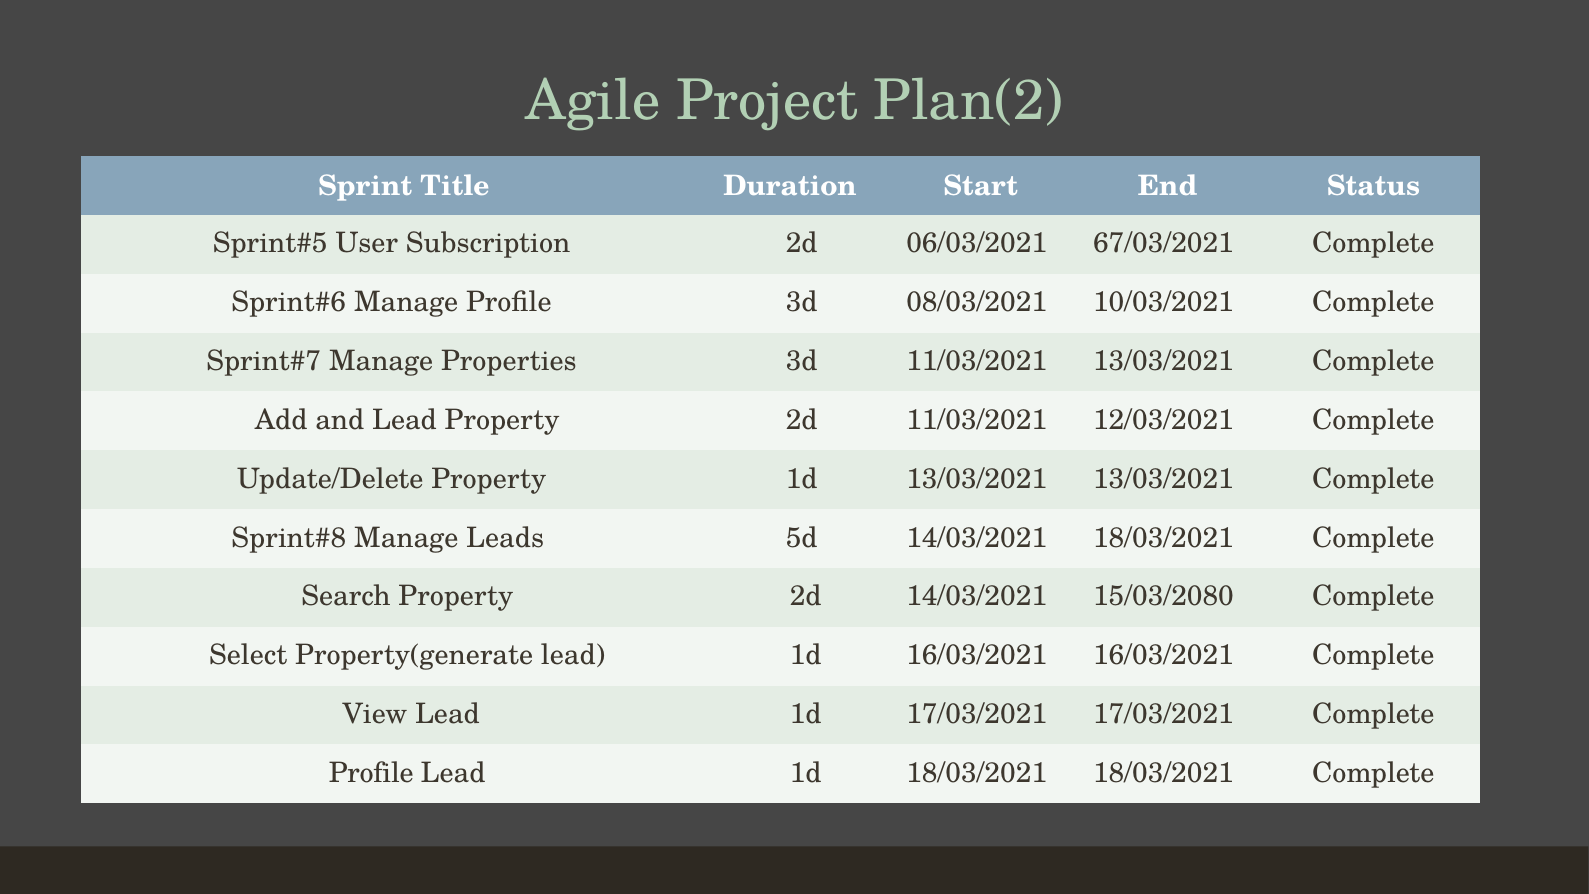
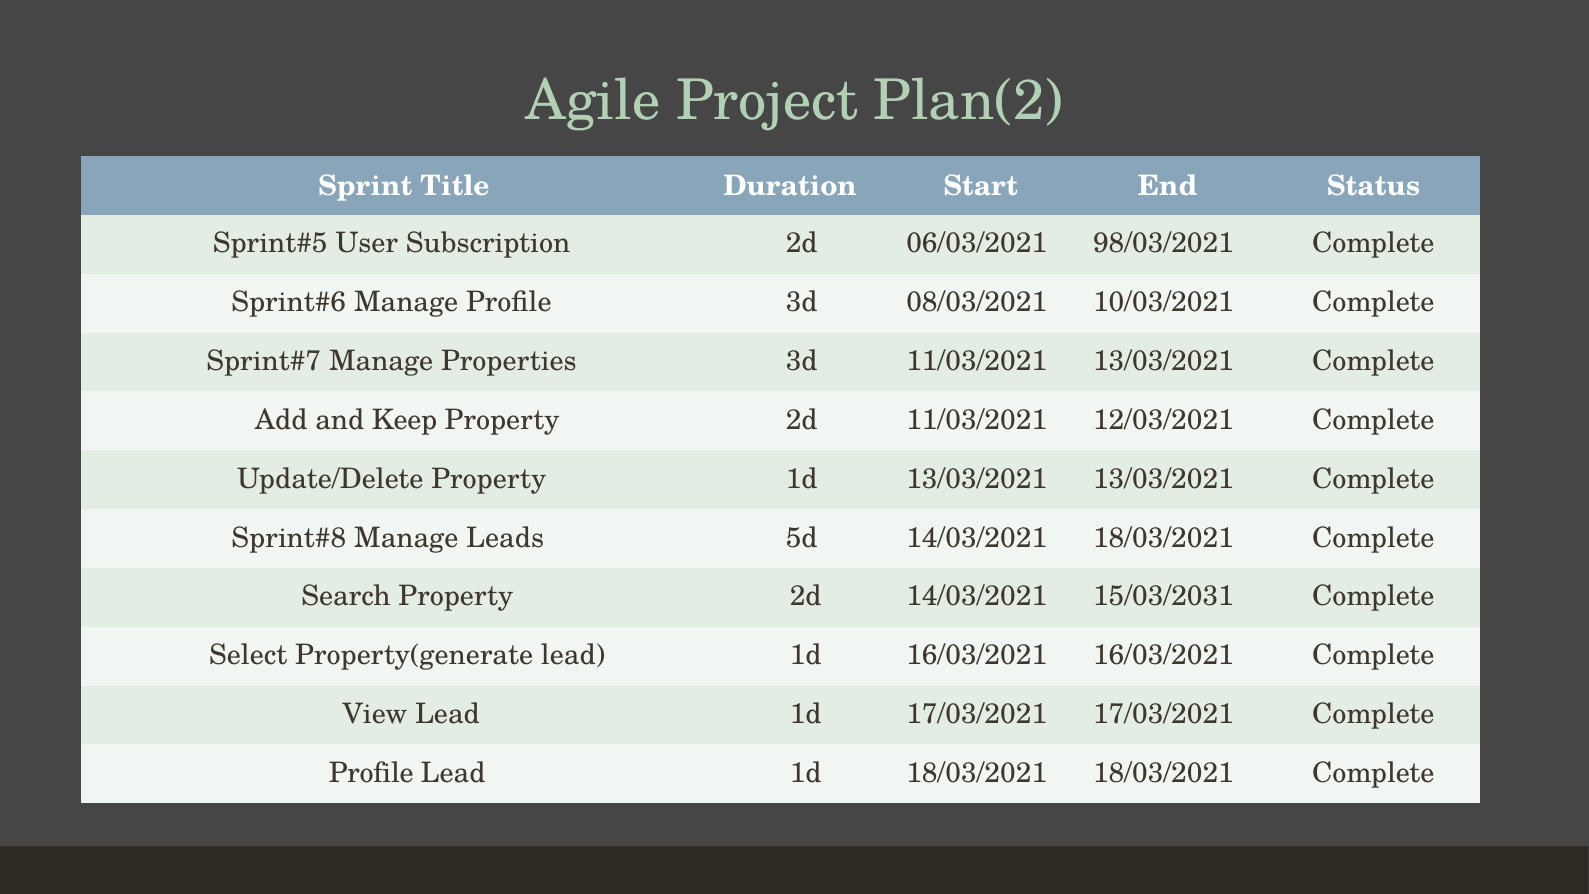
67/03/2021: 67/03/2021 -> 98/03/2021 (1163, 243)
and Lead: Lead -> Keep (405, 420)
15/03/2080: 15/03/2080 -> 15/03/2031 (1163, 596)
